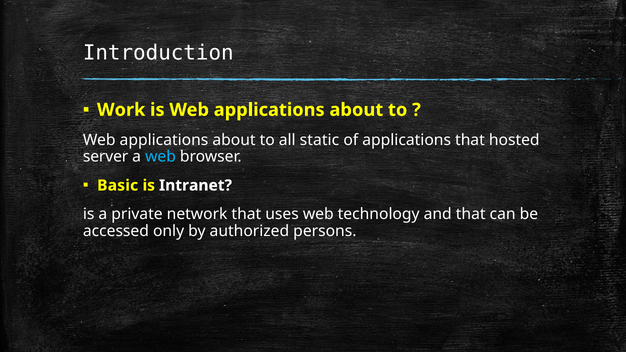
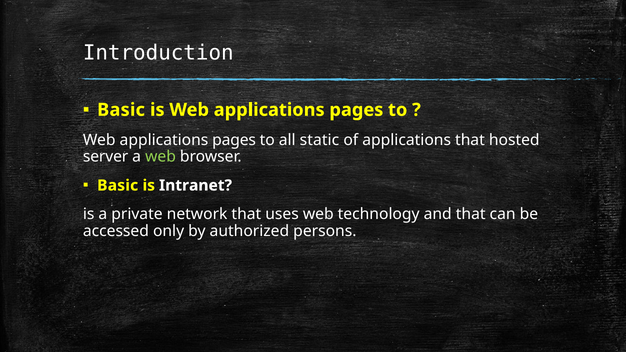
Work: Work -> Basic (121, 110)
is Web applications about: about -> pages (356, 110)
about: about -> pages (234, 140)
web colour: light blue -> light green (161, 157)
